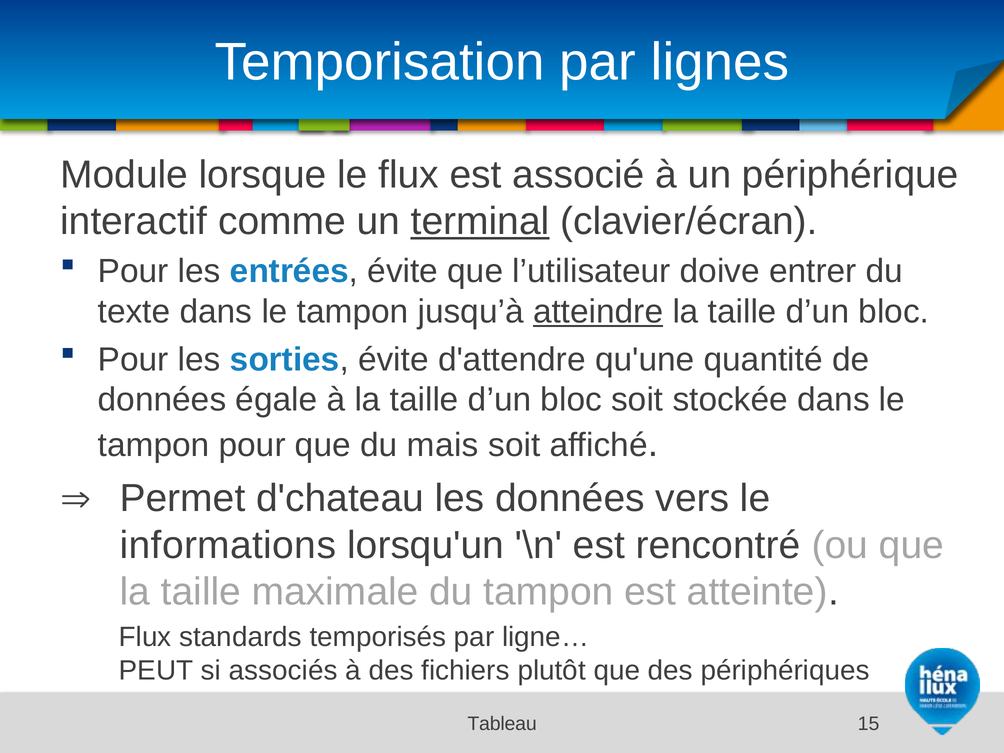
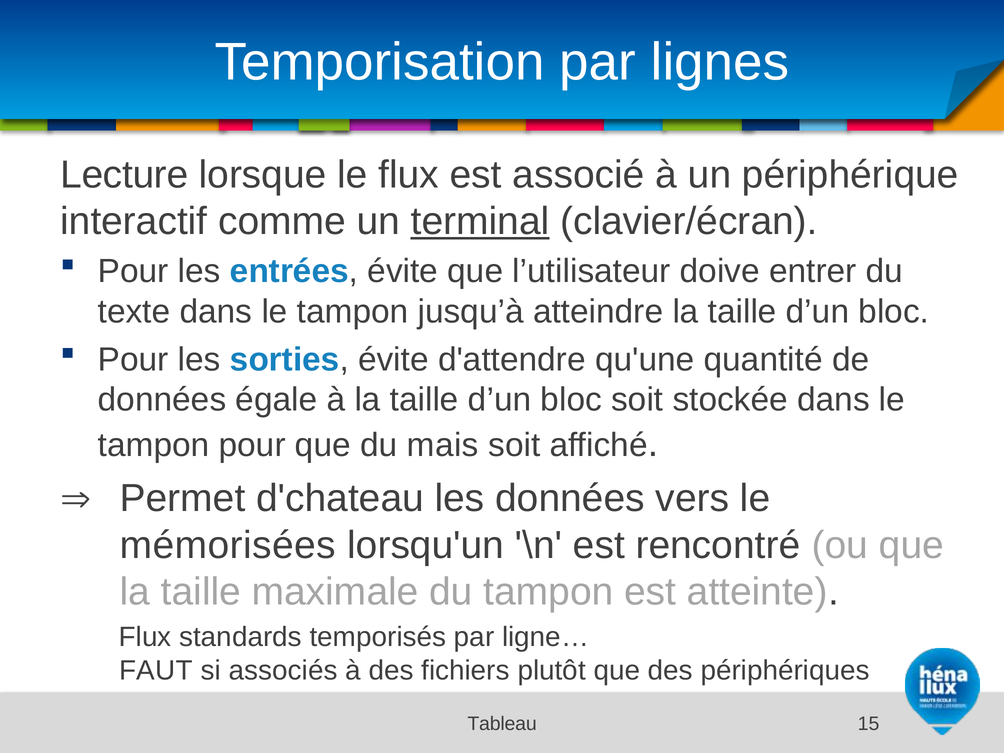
Module: Module -> Lecture (124, 175)
atteindre underline: present -> none (598, 311)
informations: informations -> mémorisées (228, 545)
PEUT: PEUT -> FAUT (156, 670)
